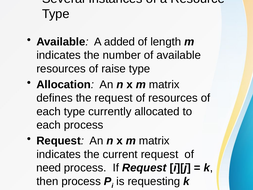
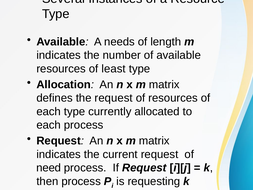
added: added -> needs (119, 42)
raise: raise -> least (114, 69)
